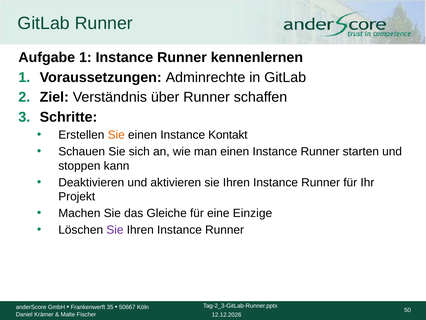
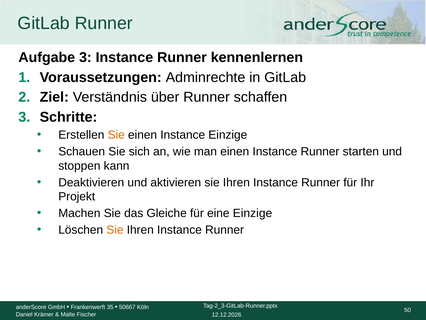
Aufgabe 1: 1 -> 3 (85, 57)
Instance Kontakt: Kontakt -> Einzige (228, 135)
Sie colour: purple -> orange (115, 230)
